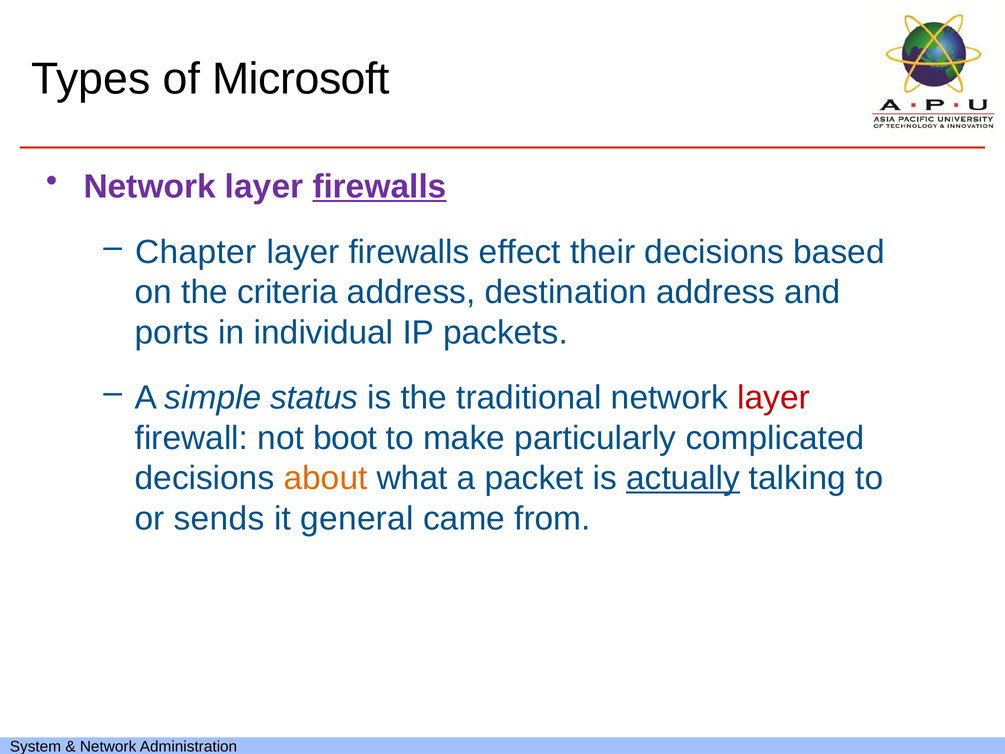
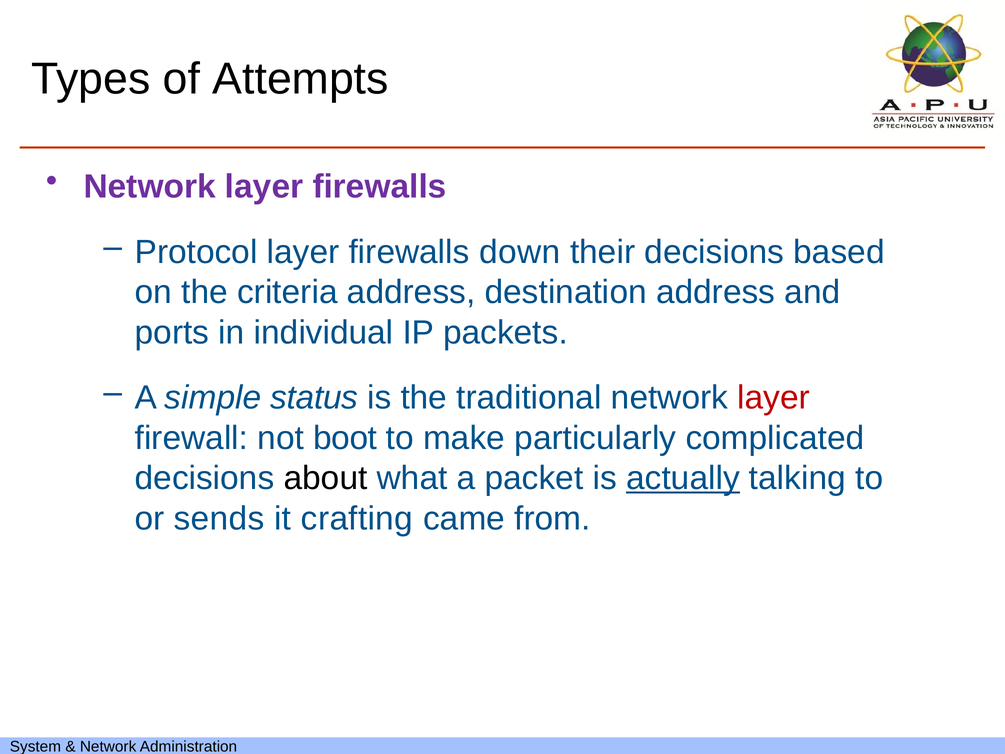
Microsoft: Microsoft -> Attempts (301, 79)
firewalls underline: present -> none (379, 187)
Chapter: Chapter -> Protocol (196, 252)
effect: effect -> down (520, 252)
about colour: orange -> black (326, 478)
general: general -> crafting (357, 518)
